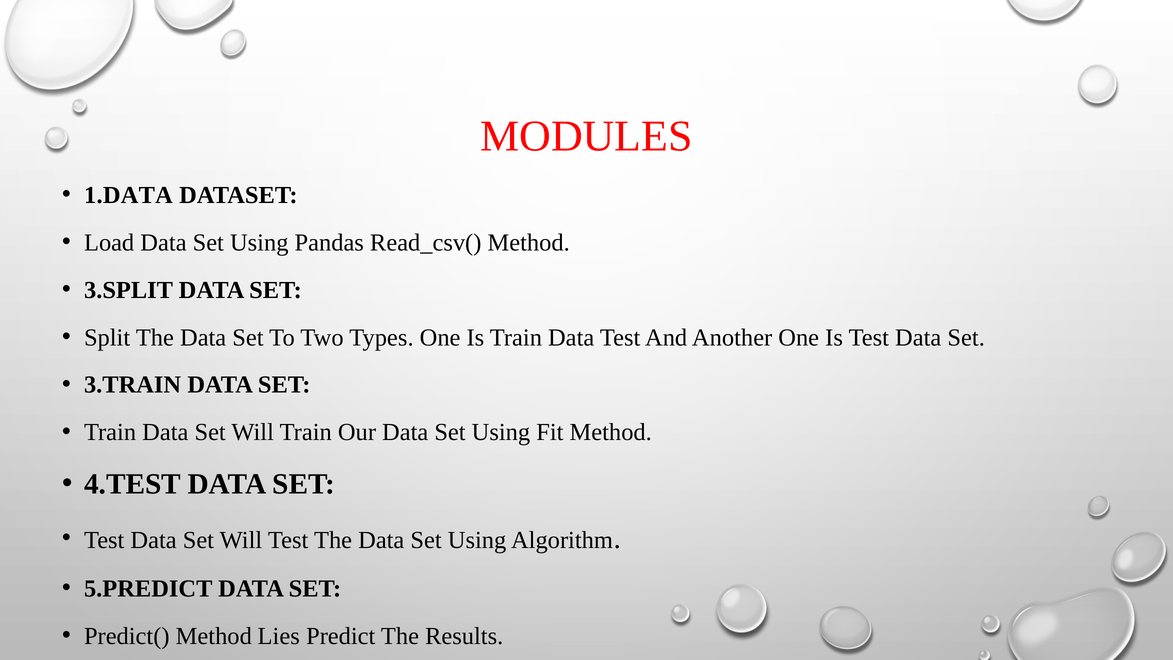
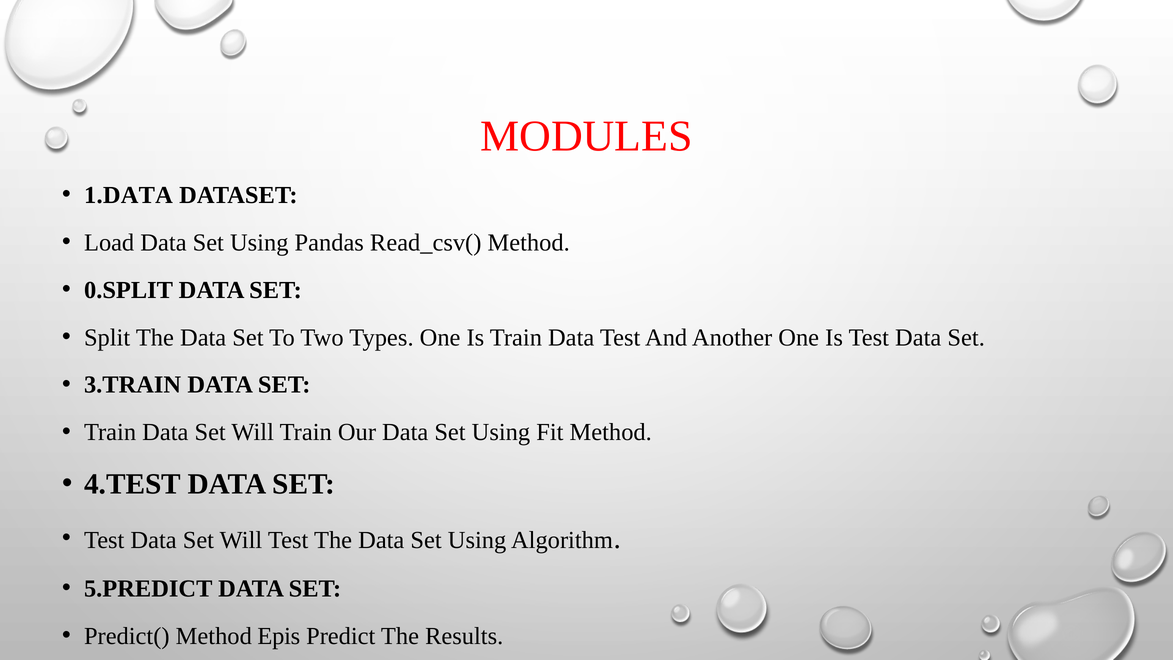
3.SPLIT: 3.SPLIT -> 0.SPLIT (129, 290)
Lies: Lies -> Epis (279, 636)
